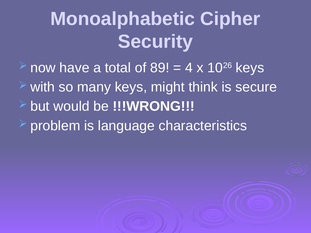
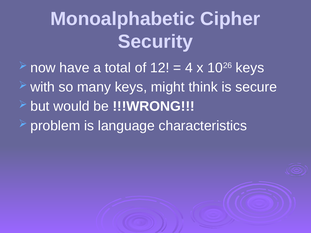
89: 89 -> 12 (160, 68)
